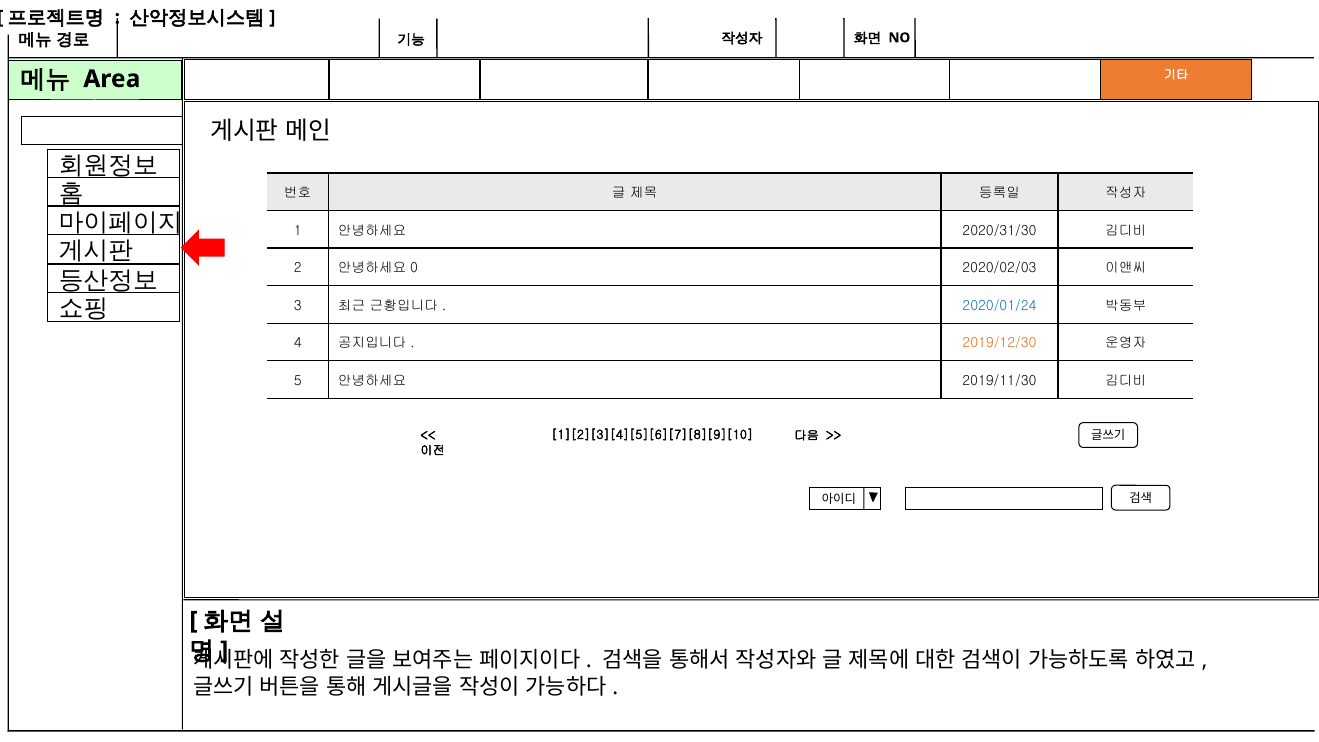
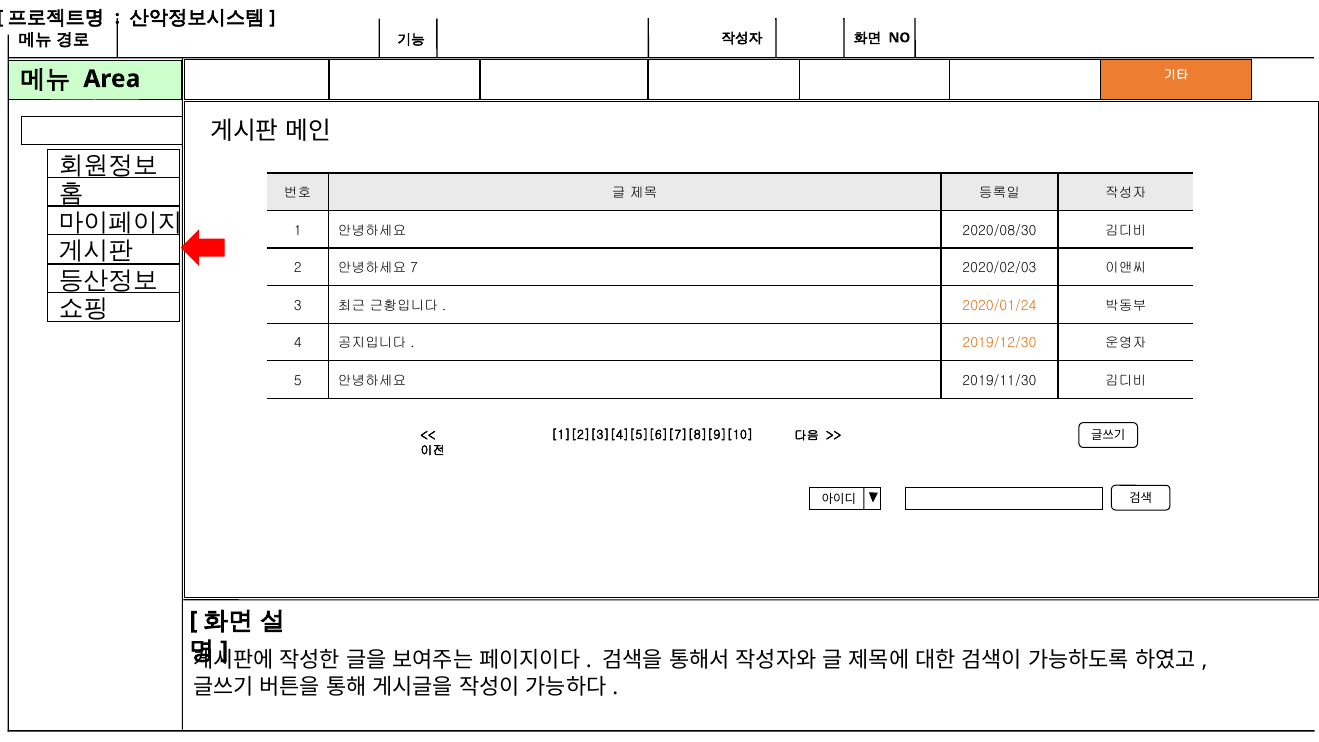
2020/31/30: 2020/31/30 -> 2020/08/30 (999, 231)
0: 0 -> 7 (414, 268)
2020/01/24 colour: blue -> orange (999, 306)
